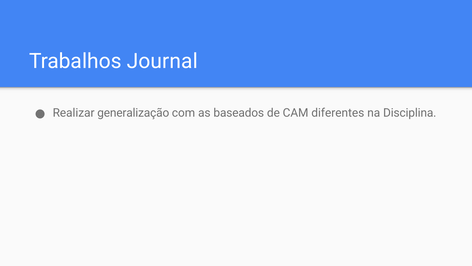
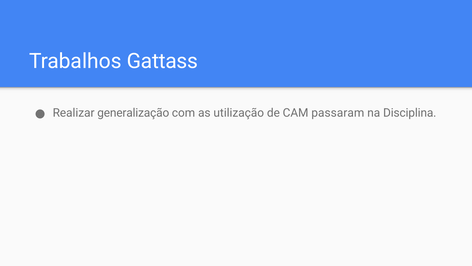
Journal: Journal -> Gattass (162, 61)
baseados: baseados -> utilização (239, 113)
diferentes: diferentes -> passaram (338, 113)
